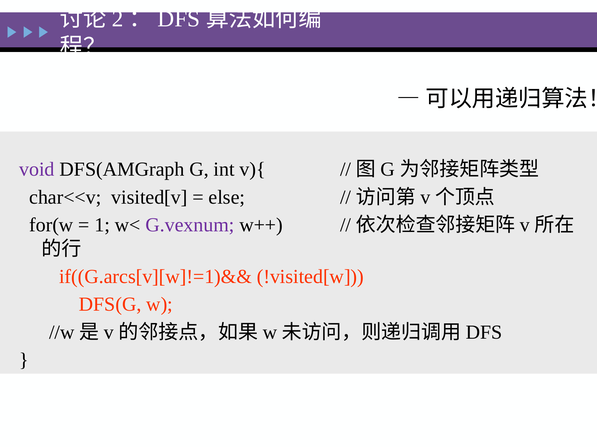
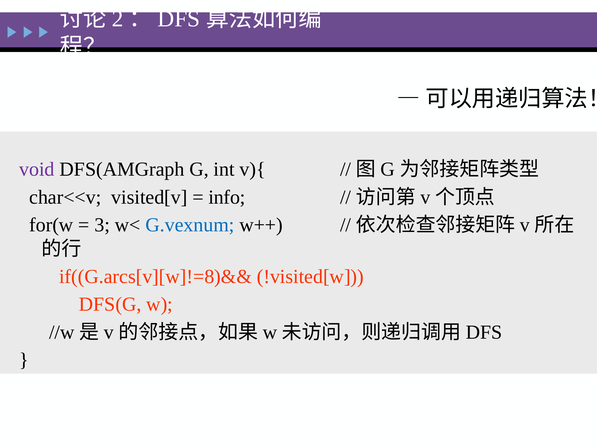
else: else -> info (227, 197)
1: 1 -> 3 (102, 225)
G.vexnum colour: purple -> blue (190, 225)
if((G.arcs[v][w]!=1)&&: if((G.arcs[v][w]!=1)&& -> if((G.arcs[v][w]!=8)&& (155, 277)
